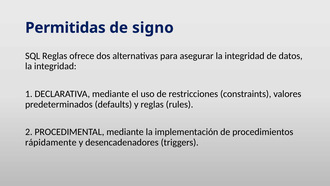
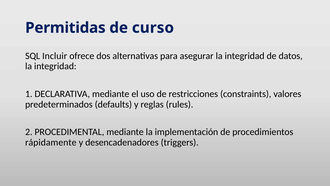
signo: signo -> curso (153, 28)
SQL Reglas: Reglas -> Incluir (55, 56)
